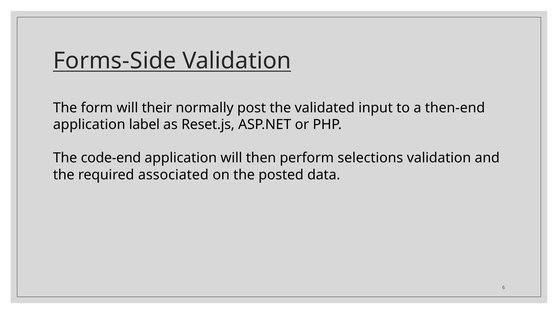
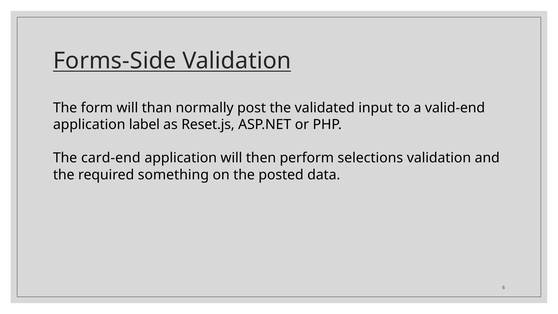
their: their -> than (157, 108)
then-end: then-end -> valid-end (455, 108)
code-end: code-end -> card-end (111, 158)
associated: associated -> something (173, 175)
